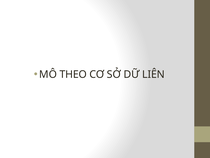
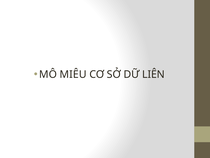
THEO: THEO -> MIÊU (73, 74)
